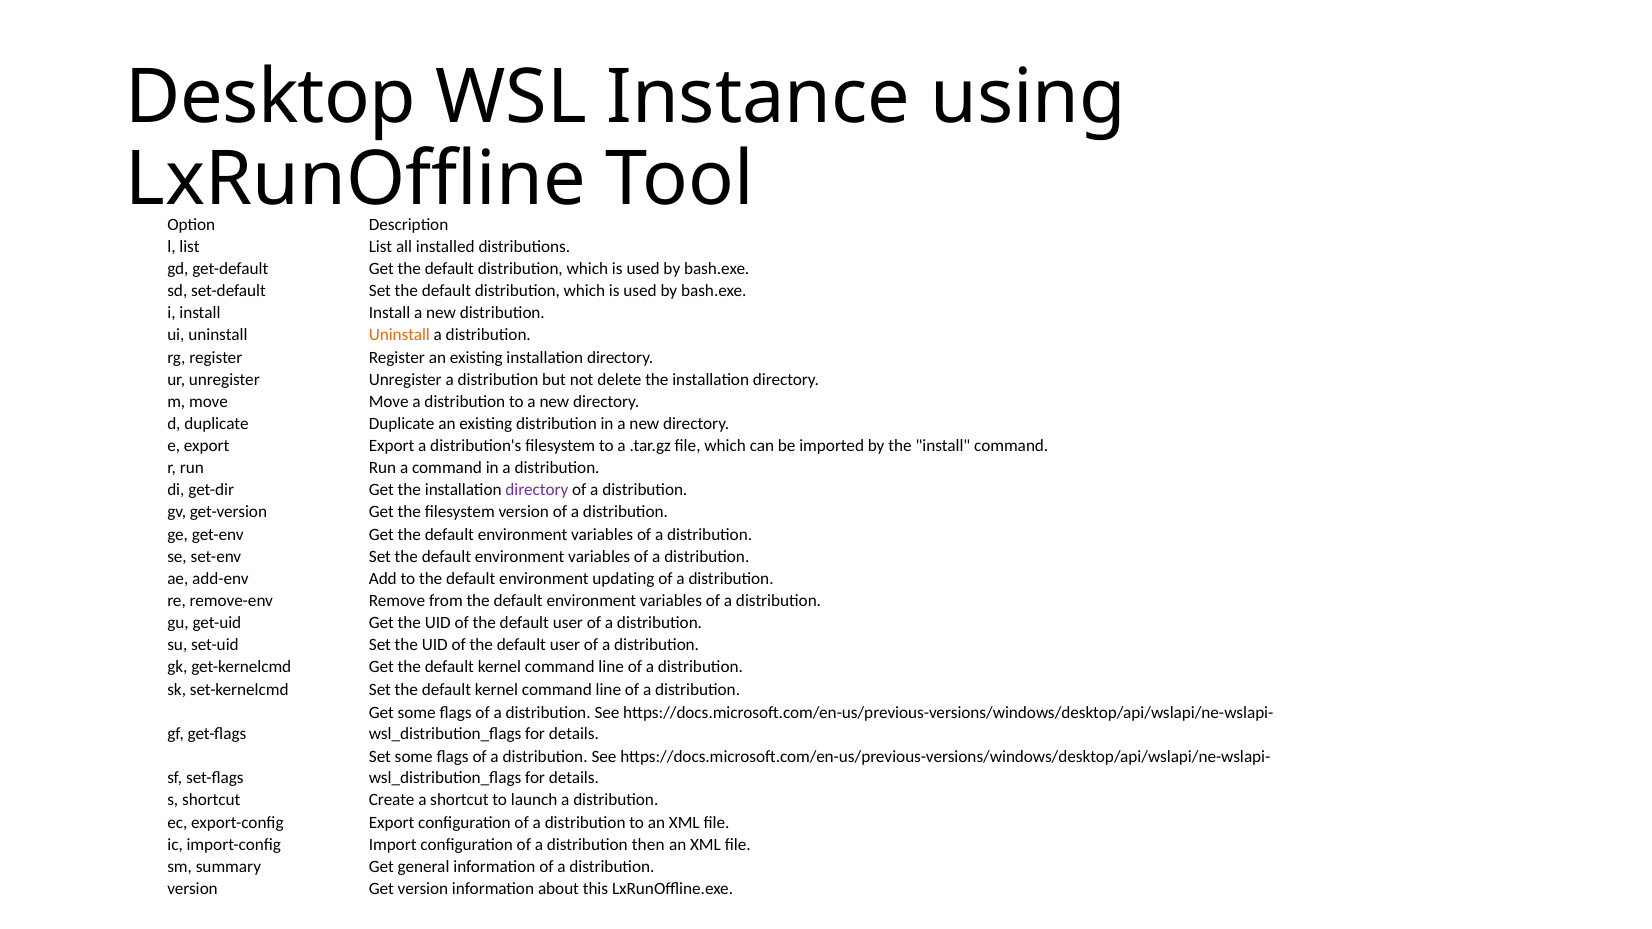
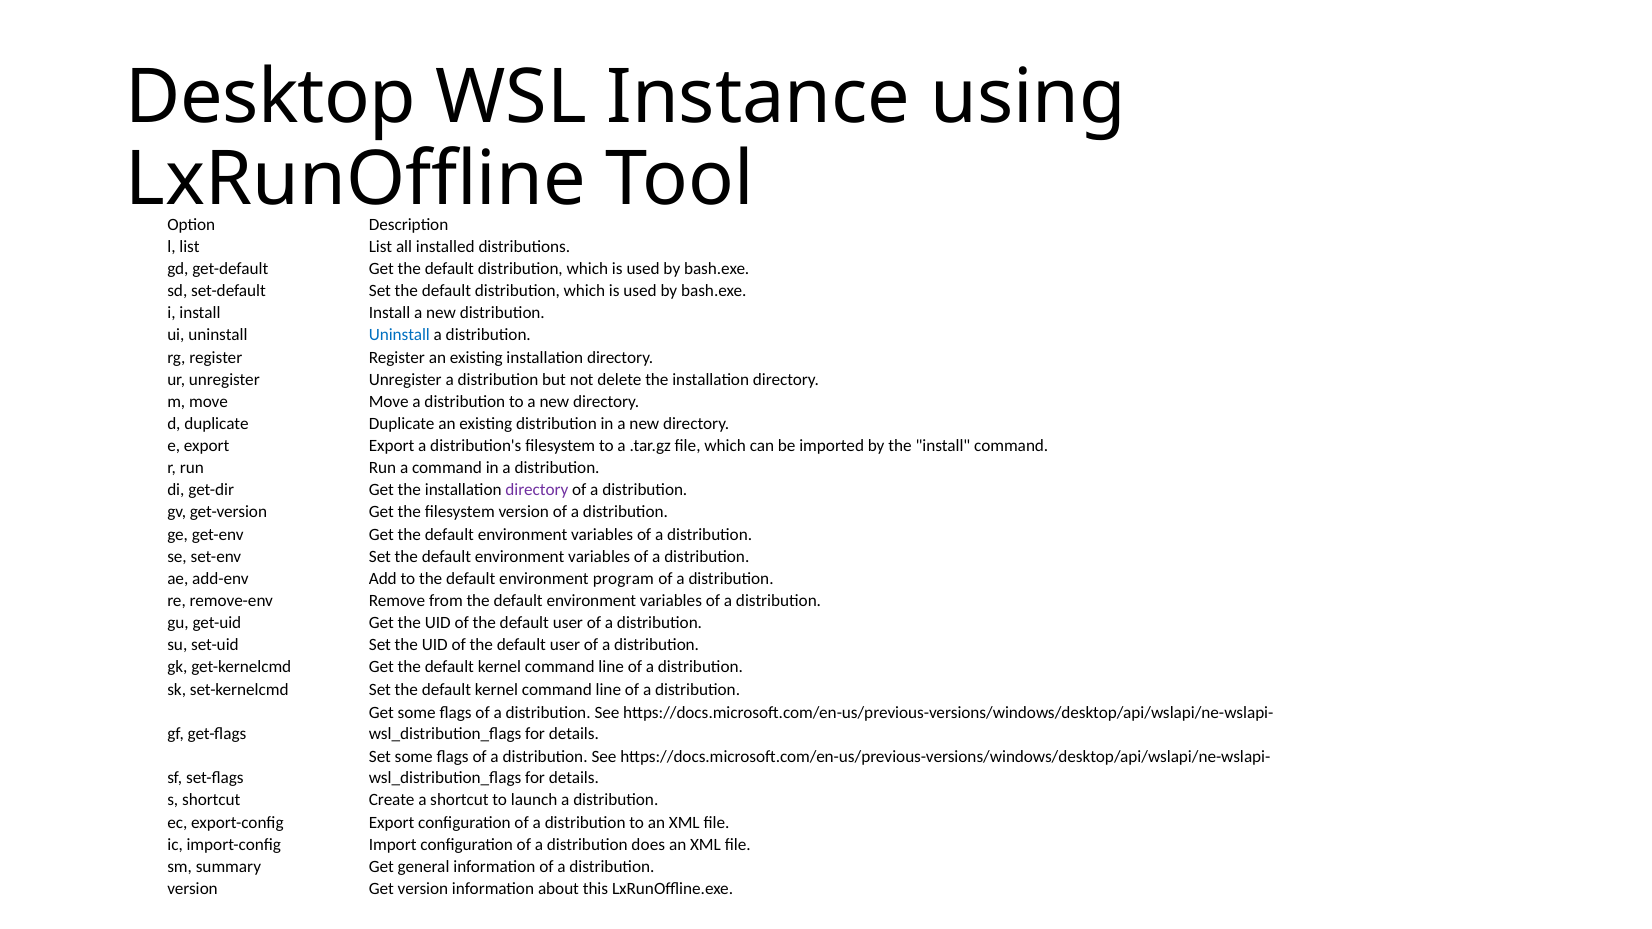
Uninstall colour: orange -> blue (399, 335)
updating: updating -> program (623, 579)
then: then -> does (648, 845)
